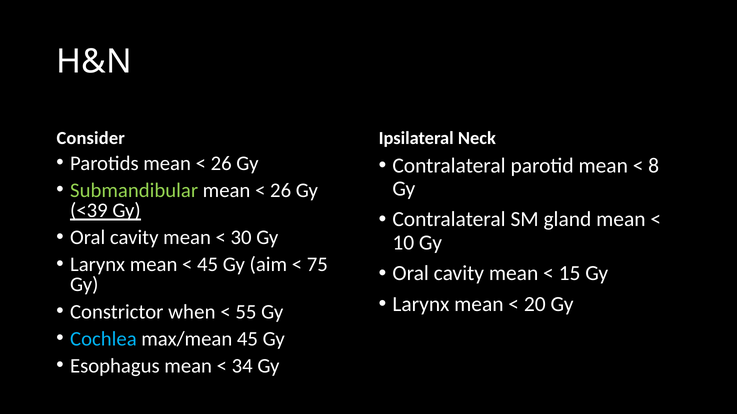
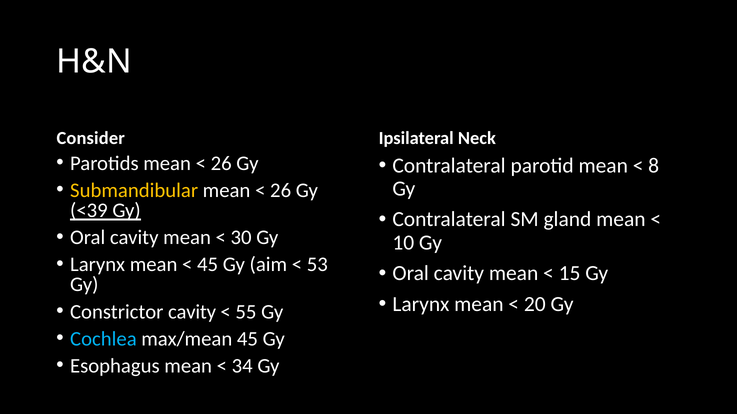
Submandibular colour: light green -> yellow (134, 191)
75: 75 -> 53 (317, 265)
Constrictor when: when -> cavity (192, 312)
